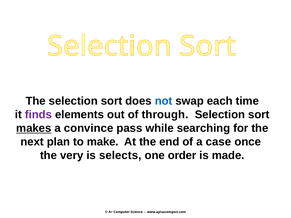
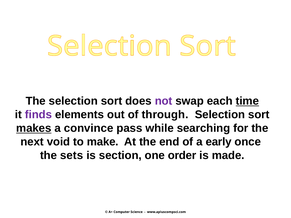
not colour: blue -> purple (164, 101)
time underline: none -> present (247, 101)
plan: plan -> void (58, 142)
case: case -> early (219, 142)
very: very -> sets (72, 156)
selects: selects -> section (120, 156)
